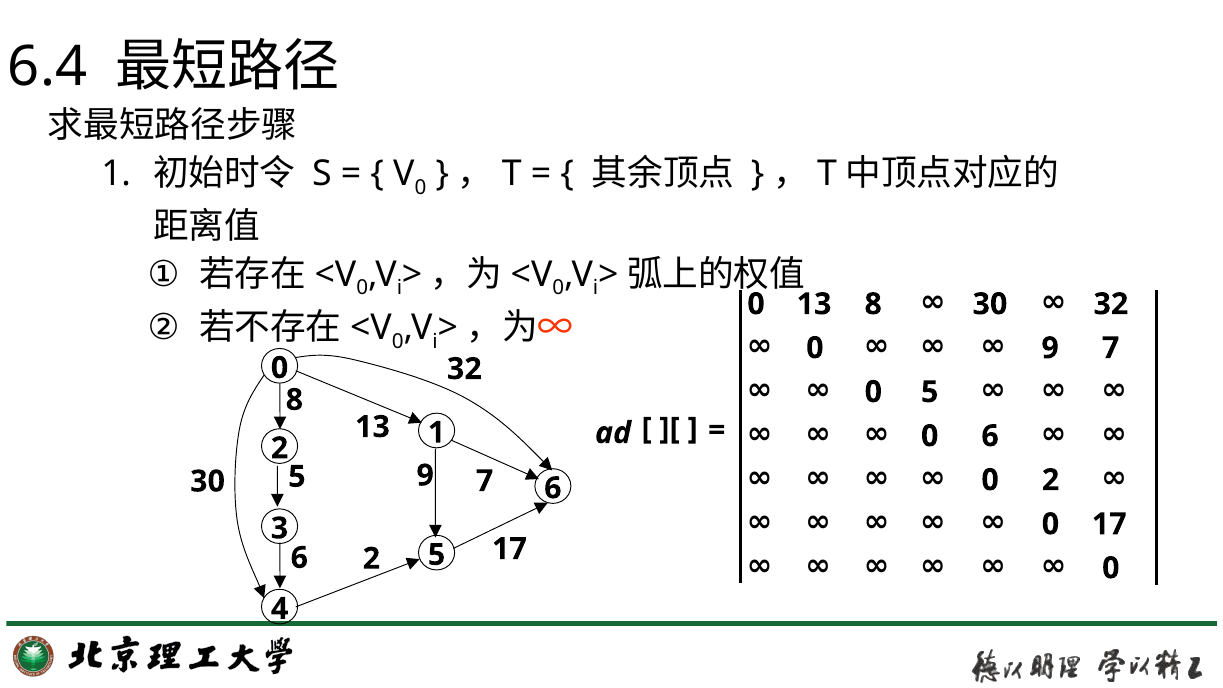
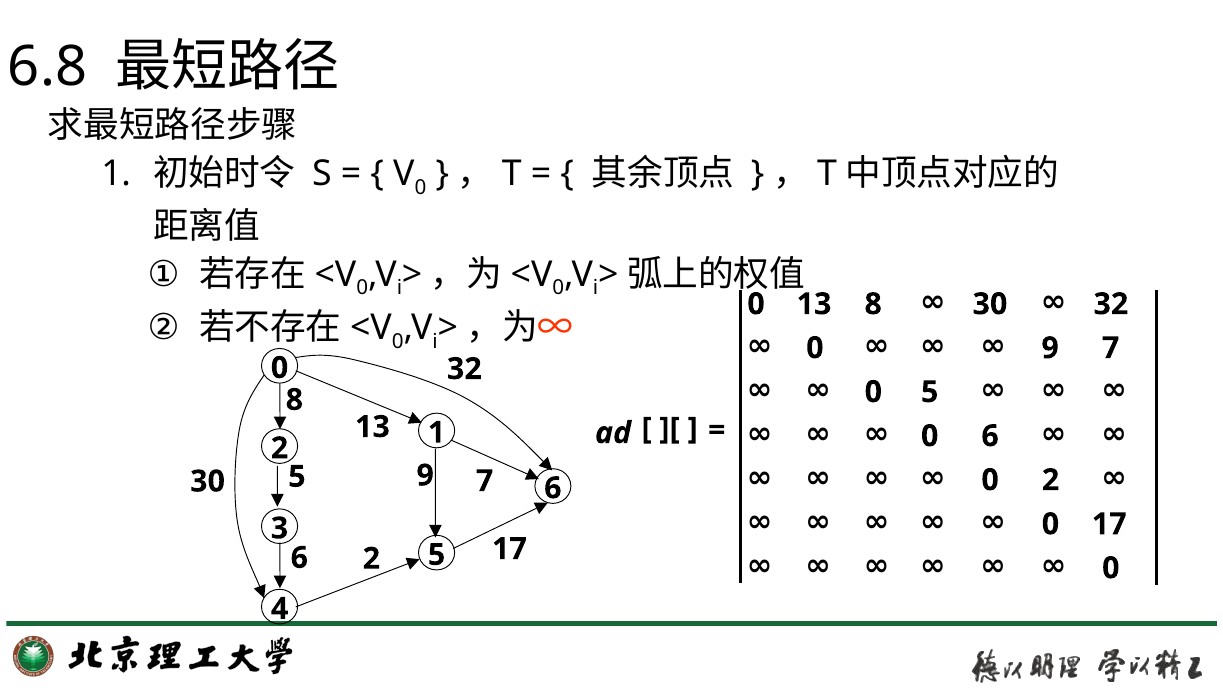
6.4: 6.4 -> 6.8 (48, 67)
